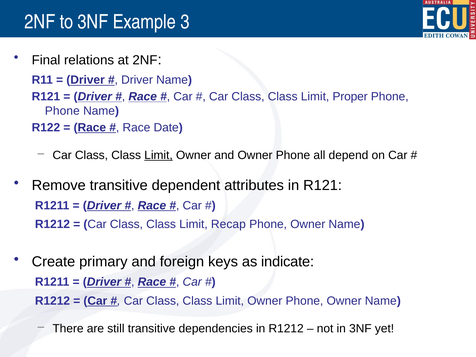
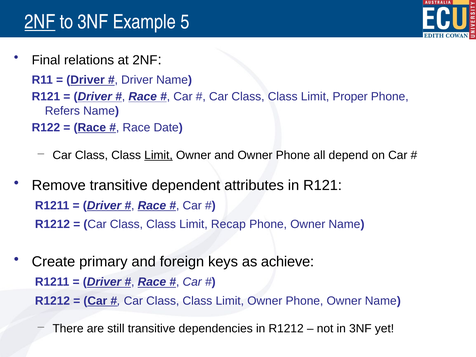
2NF underline: none -> present (40, 22)
3: 3 -> 5 (185, 22)
Phone: Phone -> Refers (62, 111)
indicate: indicate -> achieve (288, 262)
